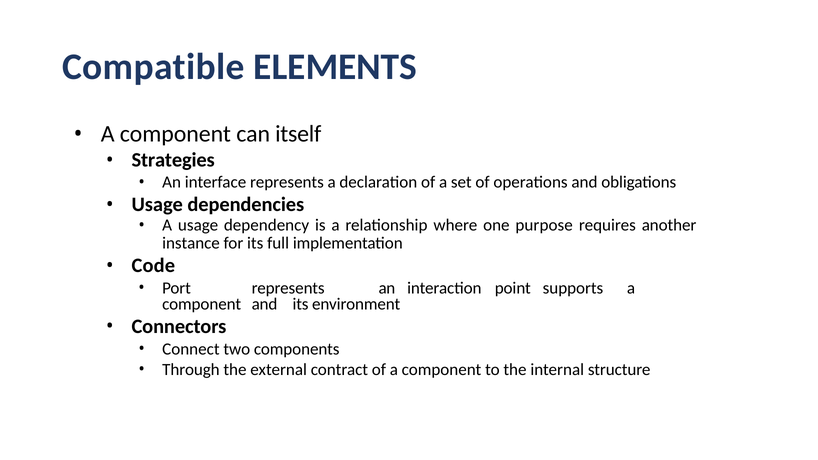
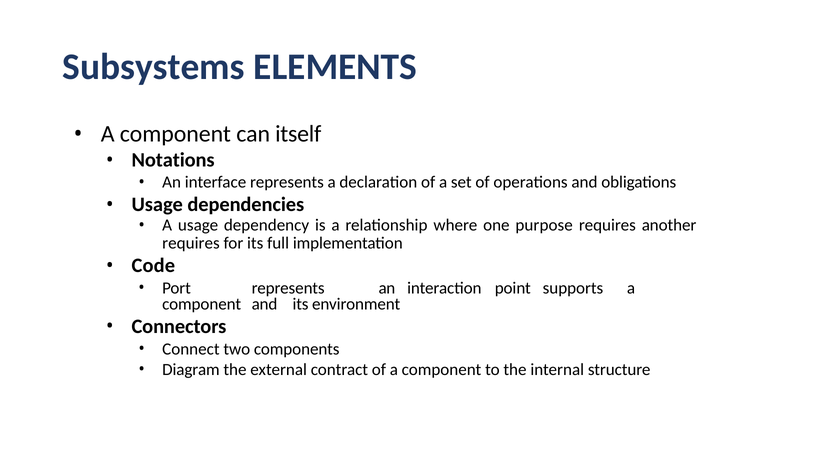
Compatible: Compatible -> Subsystems (154, 67)
Strategies: Strategies -> Notations (173, 160)
instance: instance -> requires (191, 243)
Through: Through -> Diagram (191, 370)
